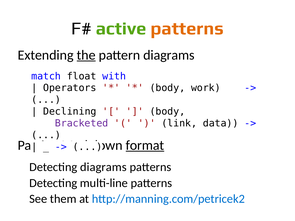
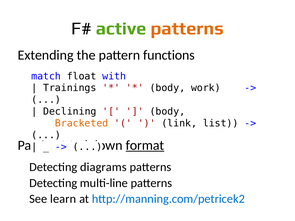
the underline: present -> none (86, 55)
pattern diagrams: diagrams -> functions (169, 55)
Operators: Operators -> Trainings (70, 88)
Bracketed colour: purple -> orange (82, 123)
data: data -> list (221, 123)
them: them -> learn (63, 199)
